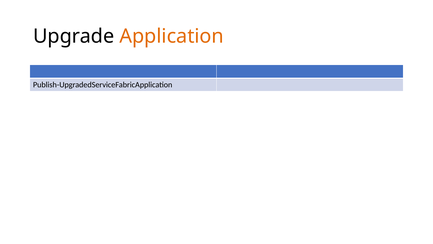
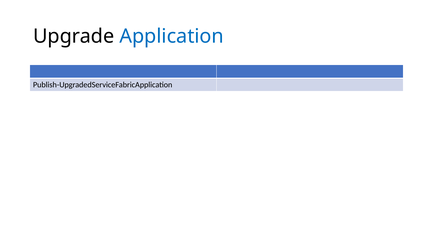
Application colour: orange -> blue (172, 36)
